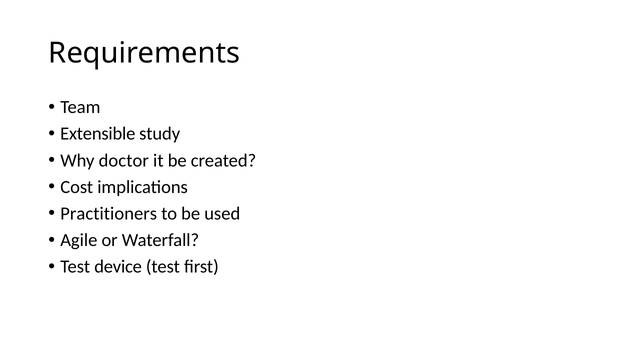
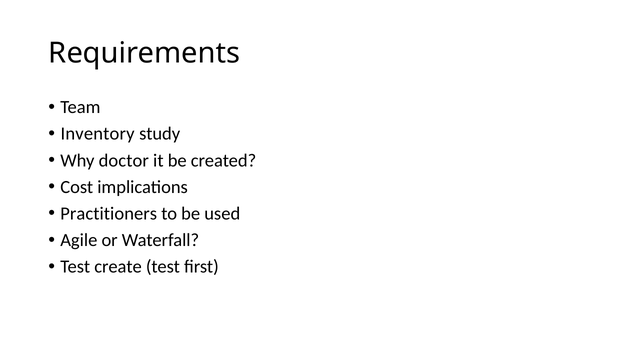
Extensible: Extensible -> Inventory (98, 134)
device: device -> create (118, 267)
